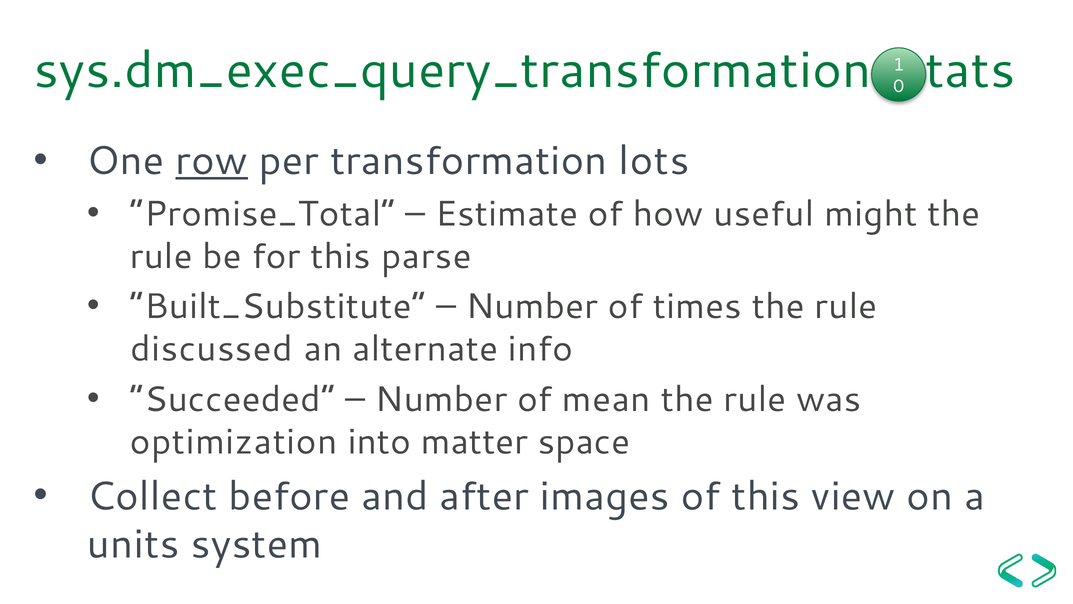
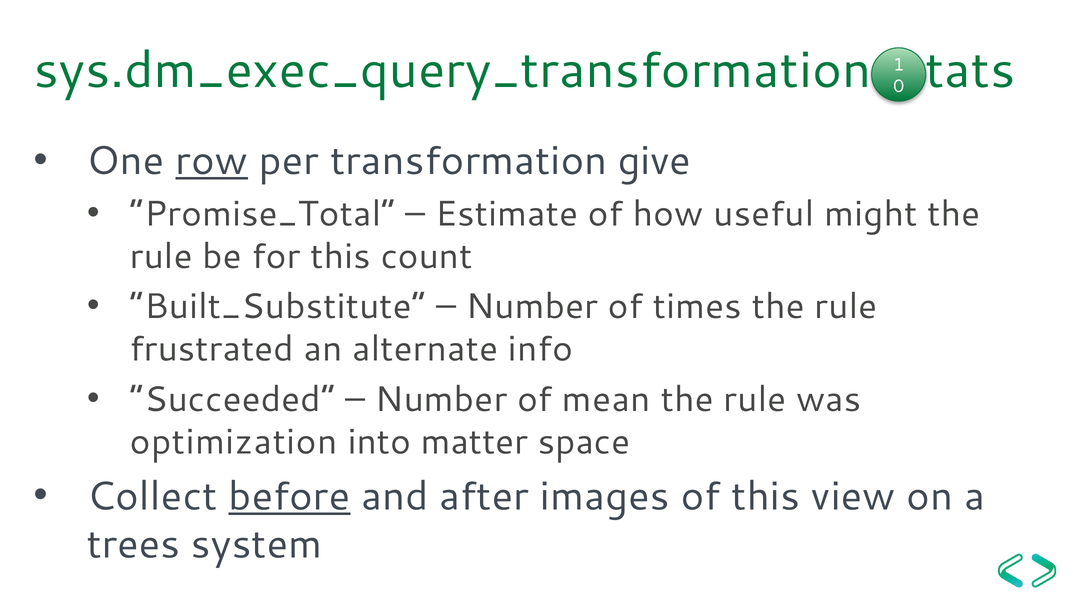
lots: lots -> give (654, 161)
parse: parse -> count (427, 256)
discussed: discussed -> frustrated (212, 349)
before underline: none -> present (289, 496)
units: units -> trees (133, 544)
